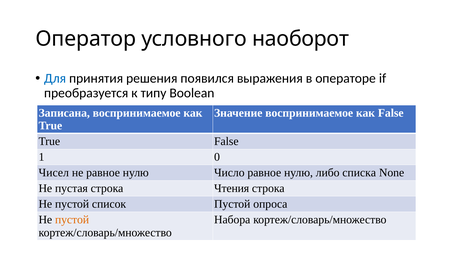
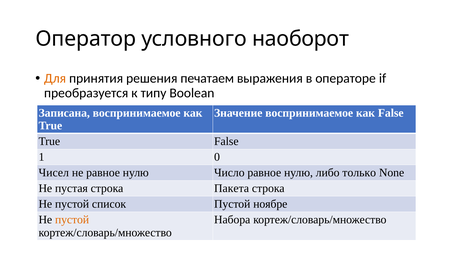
Для colour: blue -> orange (55, 78)
появился: появился -> печатаем (207, 78)
списка: списка -> только (359, 173)
Чтения: Чтения -> Пакета (232, 188)
опроса: опроса -> ноябре (270, 204)
